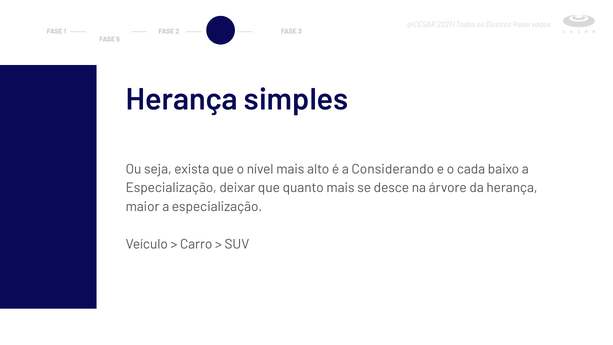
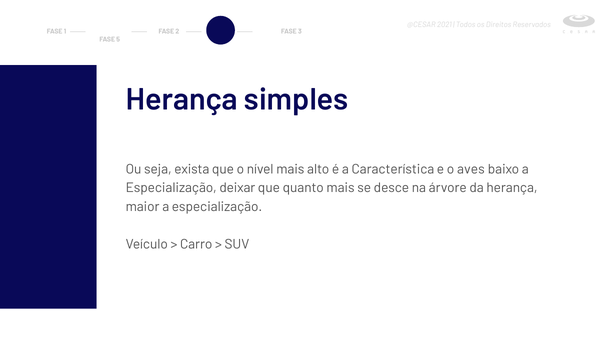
Considerando: Considerando -> Característica (393, 169)
cada: cada -> aves (471, 169)
